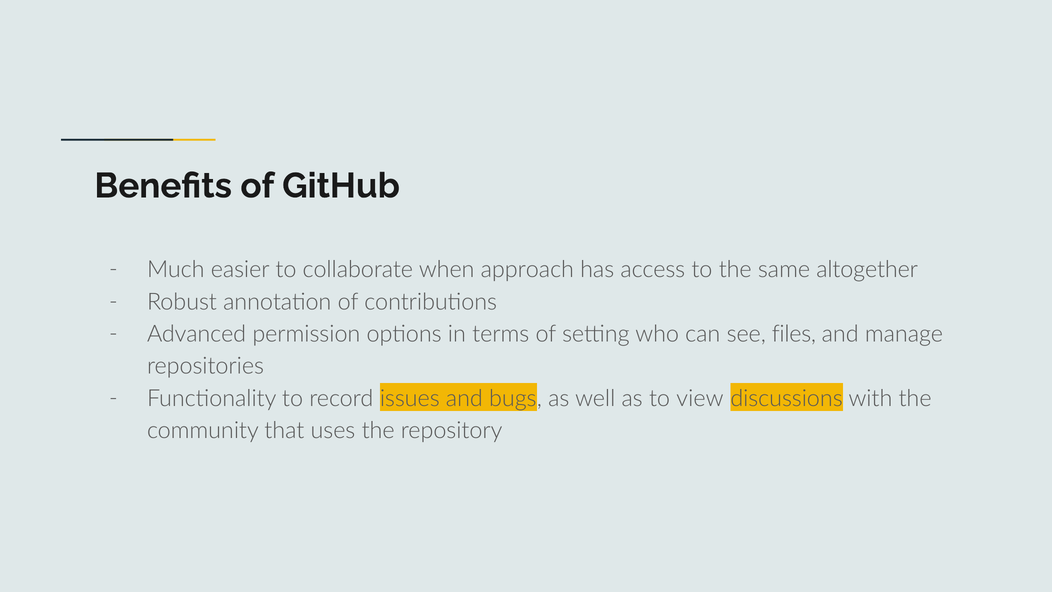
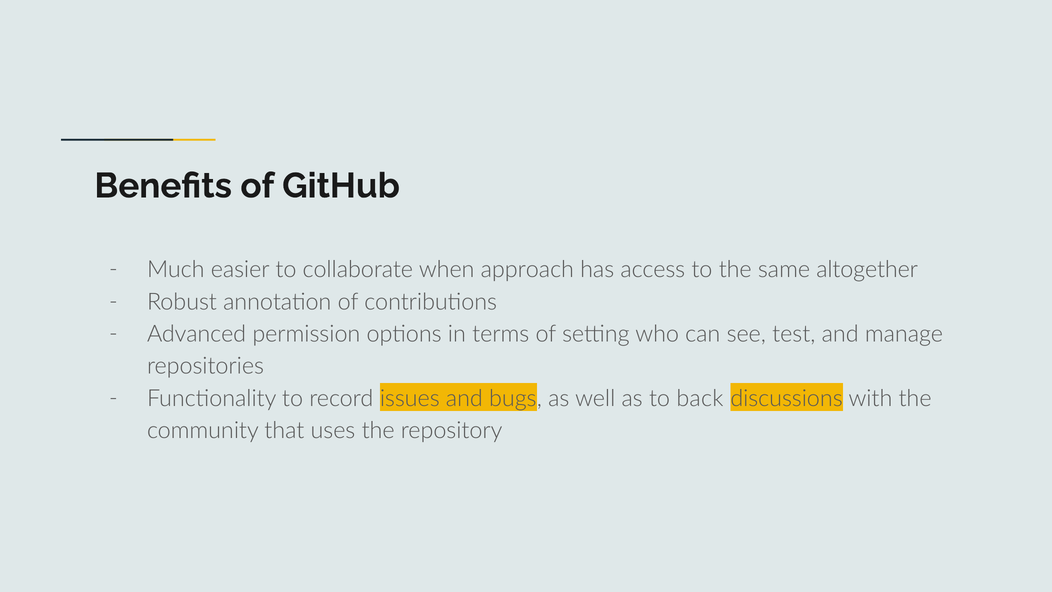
files: files -> test (794, 334)
view: view -> back (700, 398)
